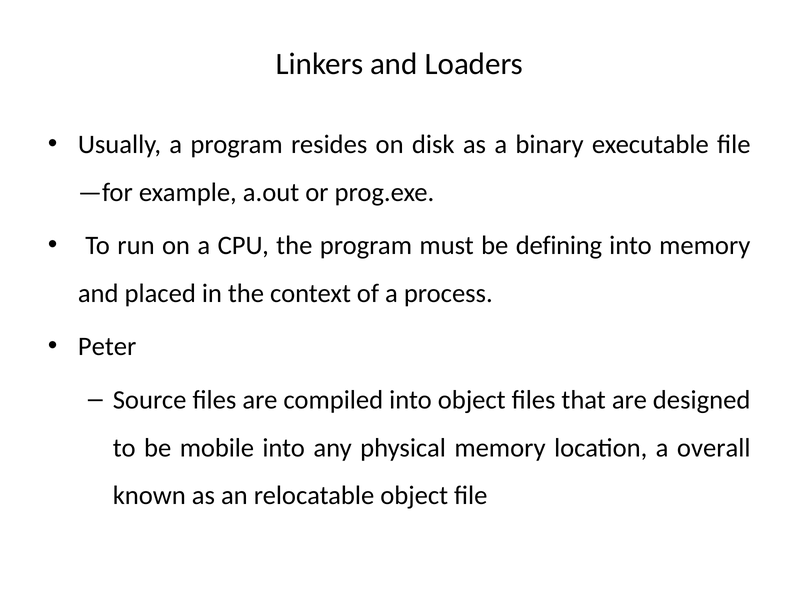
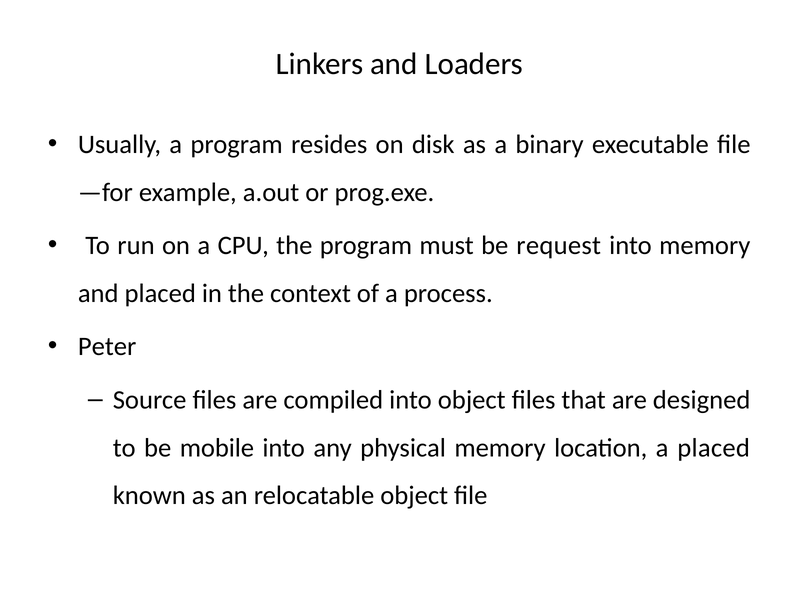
defining: defining -> request (559, 246)
a overall: overall -> placed (714, 448)
